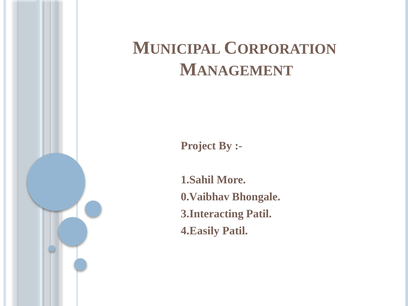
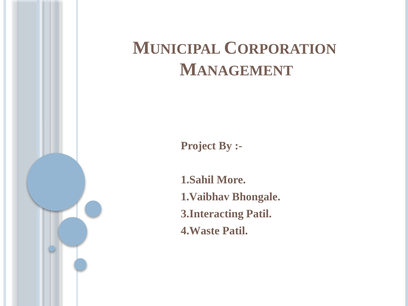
0.Vaibhav: 0.Vaibhav -> 1.Vaibhav (205, 197)
4.Easily: 4.Easily -> 4.Waste (200, 231)
